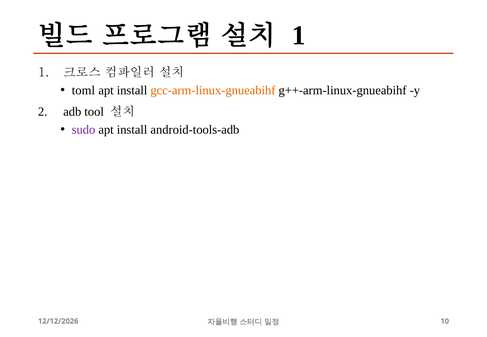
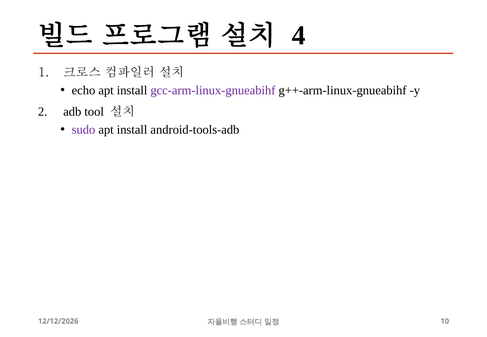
1: 1 -> 4 (299, 36)
toml: toml -> echo (83, 90)
gcc-arm-linux-gnueabihf colour: orange -> purple (213, 90)
